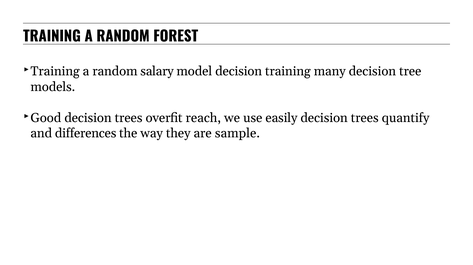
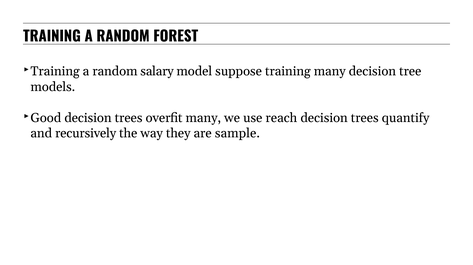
model decision: decision -> suppose (239, 72)
overfit reach: reach -> many (203, 118)
easily: easily -> reach (281, 118)
differences: differences -> recursively (86, 134)
